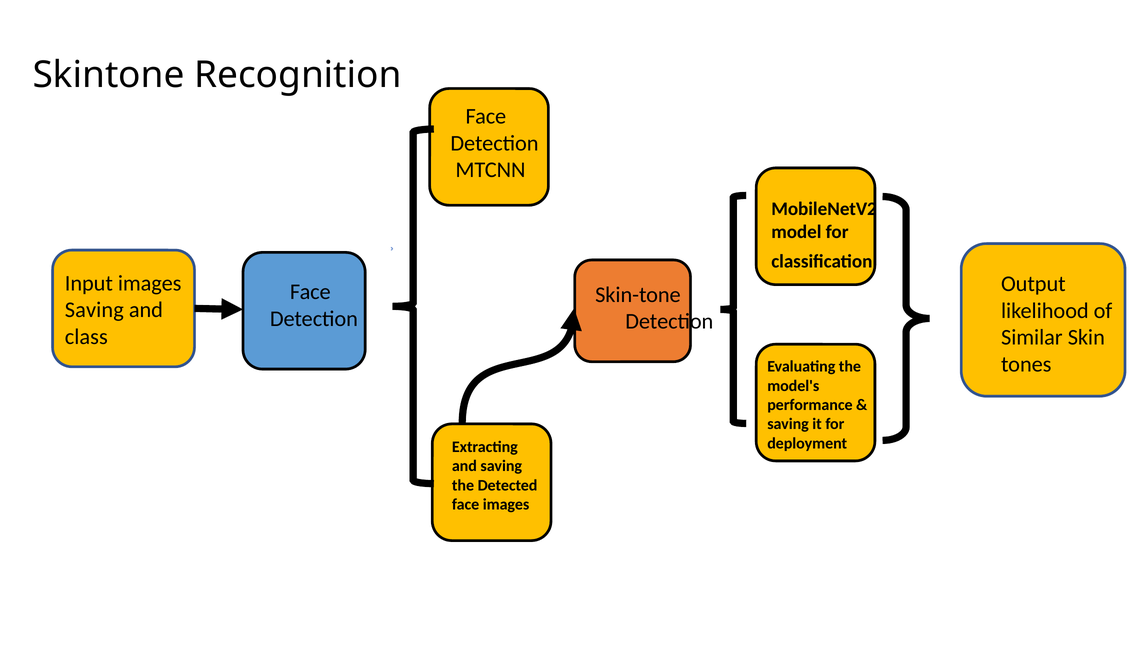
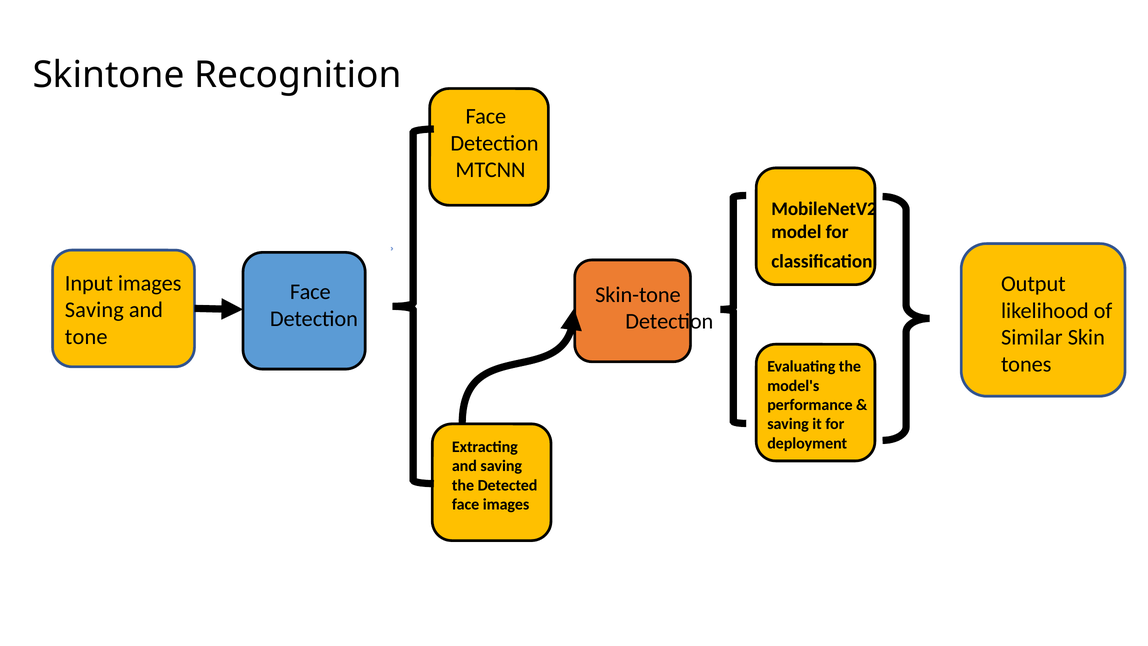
class: class -> tone (86, 337)
